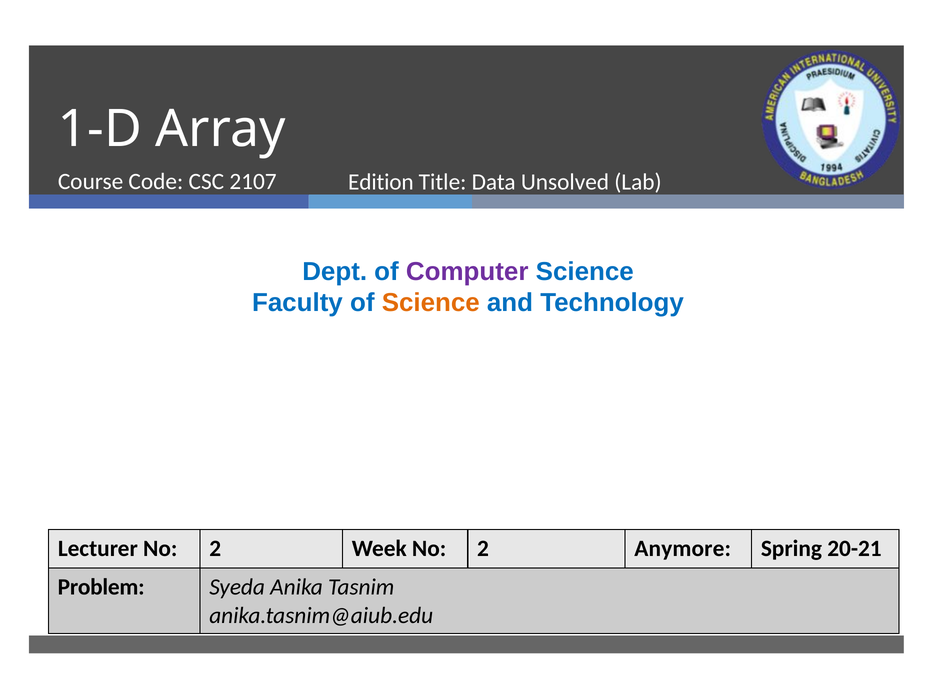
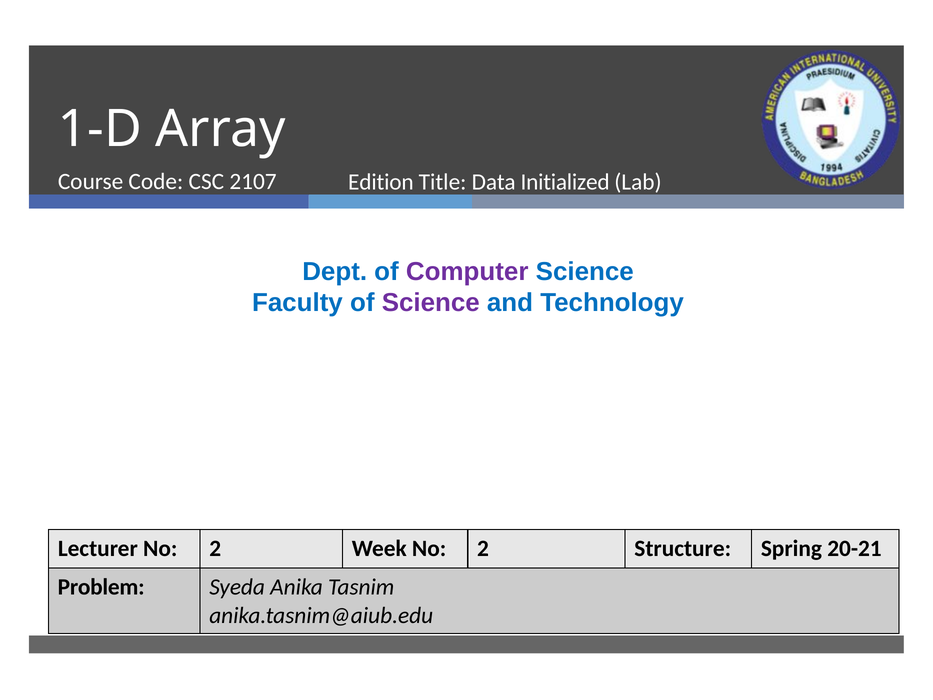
Unsolved: Unsolved -> Initialized (565, 182)
Science colour: orange -> purple (431, 303)
Anymore: Anymore -> Structure (683, 548)
